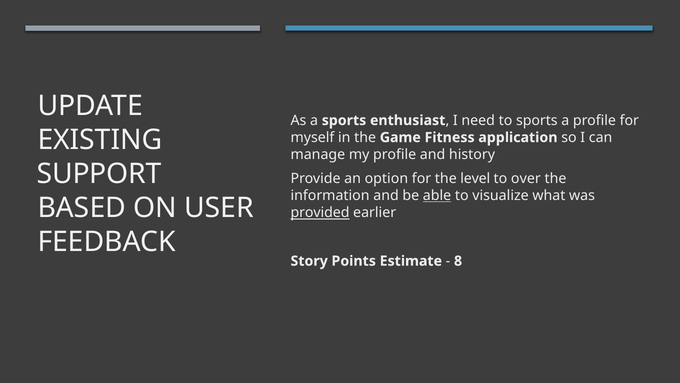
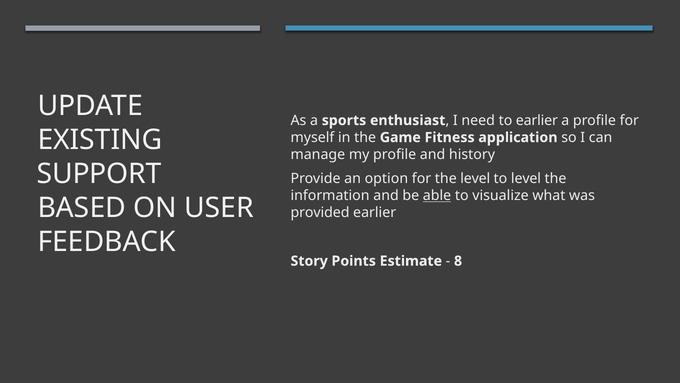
to sports: sports -> earlier (537, 120)
to over: over -> level (526, 178)
provided underline: present -> none (320, 212)
